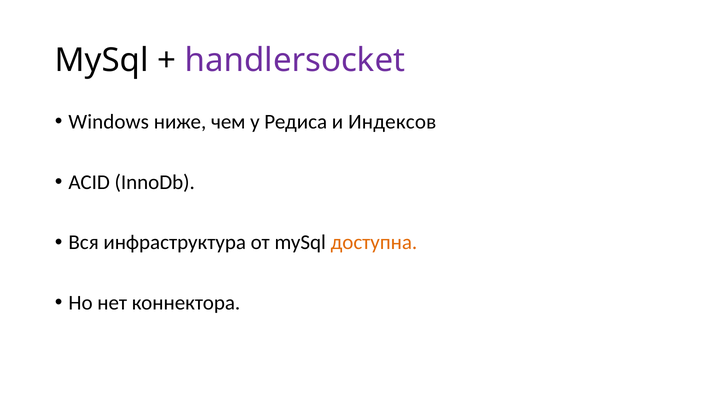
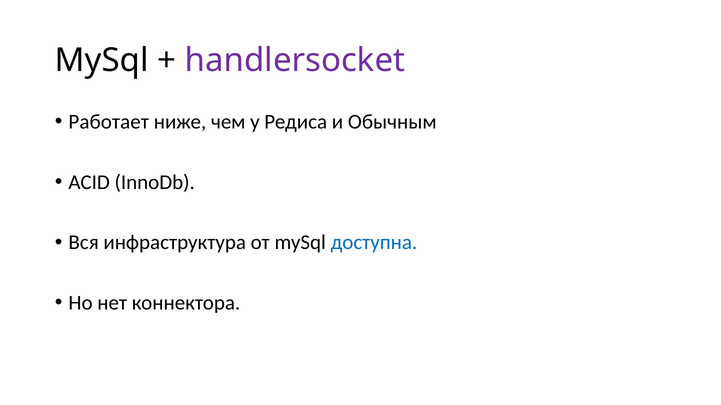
Windows: Windows -> Работает (109, 122)
Индексов: Индексов -> Обычным (392, 122)
доступна colour: orange -> blue (374, 243)
